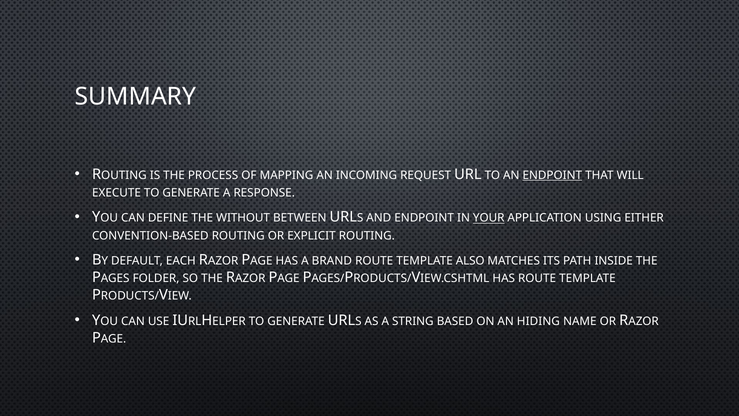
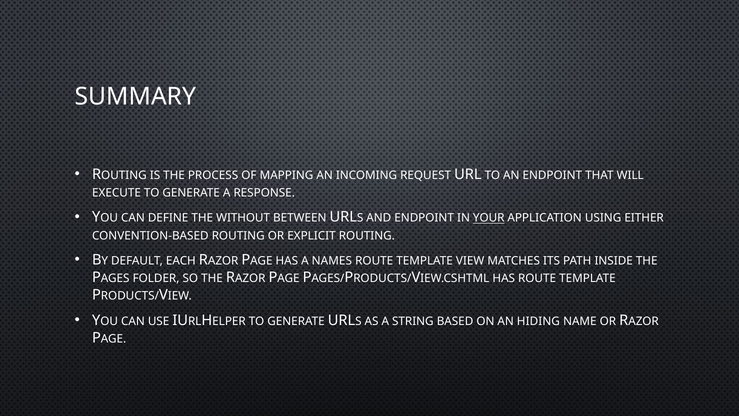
ENDPOINT underline: present -> none (552, 175)
BRAND: BRAND -> NAMES (332, 261)
ALSO: ALSO -> VIEW (470, 261)
